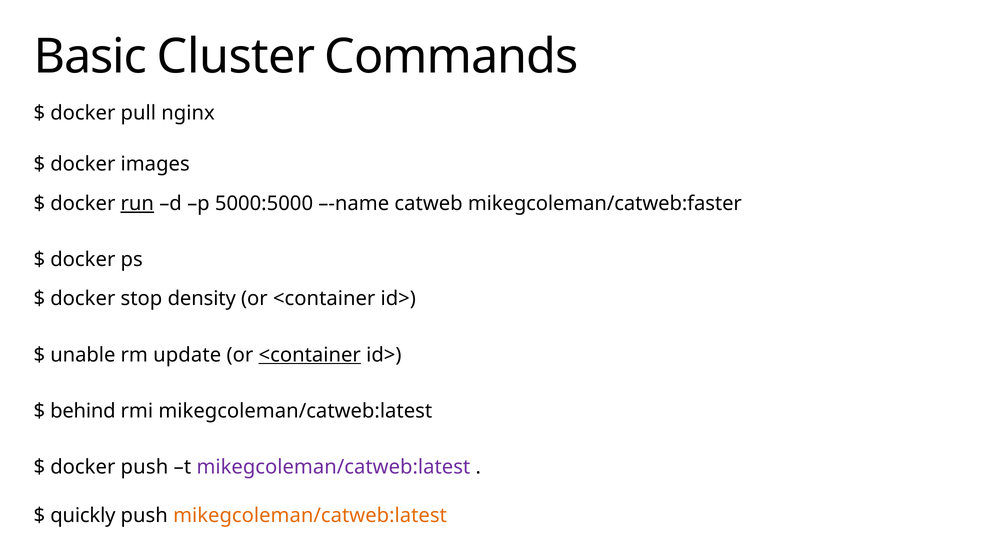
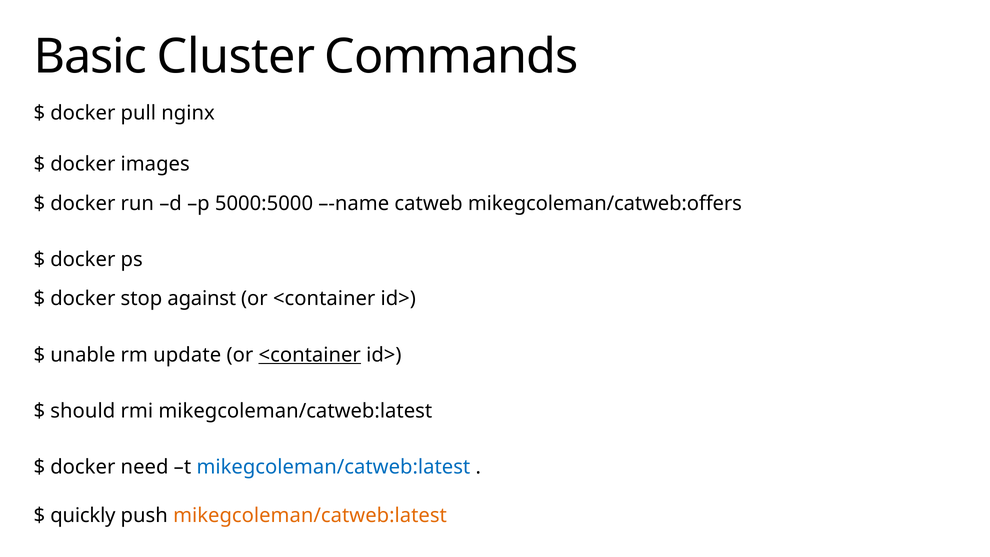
run underline: present -> none (137, 203)
mikegcoleman/catweb:faster: mikegcoleman/catweb:faster -> mikegcoleman/catweb:offers (605, 203)
density: density -> against (202, 299)
behind: behind -> should (83, 411)
docker push: push -> need (145, 467)
mikegcoleman/catweb:latest colour: purple -> blue (333, 467)
